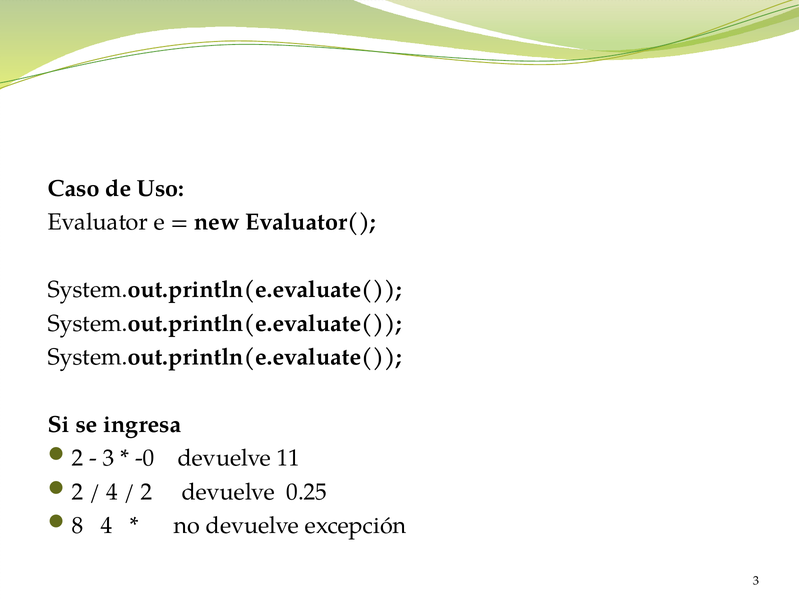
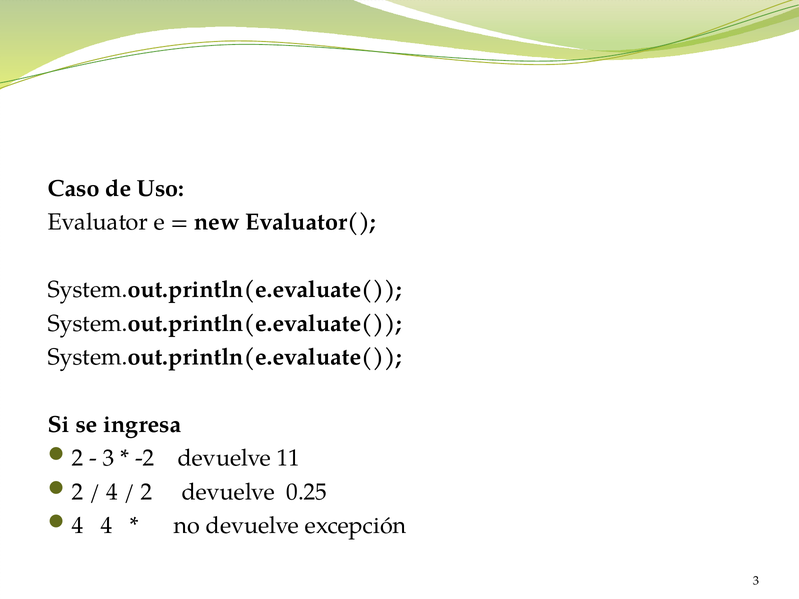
-0: -0 -> -2 (145, 458)
8: 8 -> 4 (78, 526)
